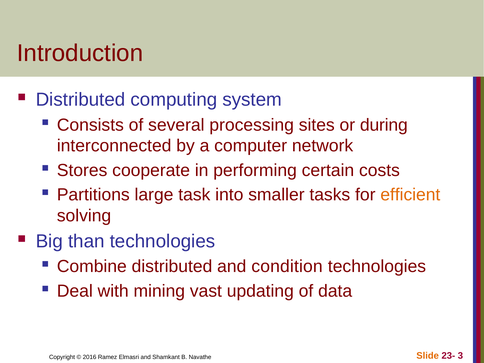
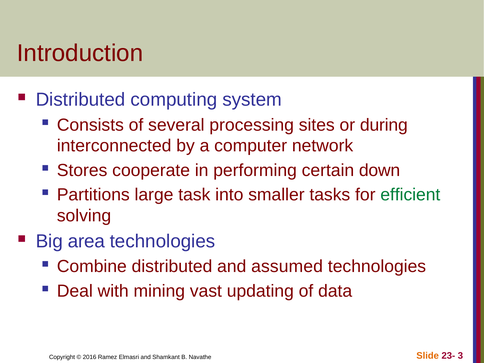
costs: costs -> down (380, 170)
efficient colour: orange -> green (410, 195)
than: than -> area (86, 241)
condition: condition -> assumed (287, 267)
